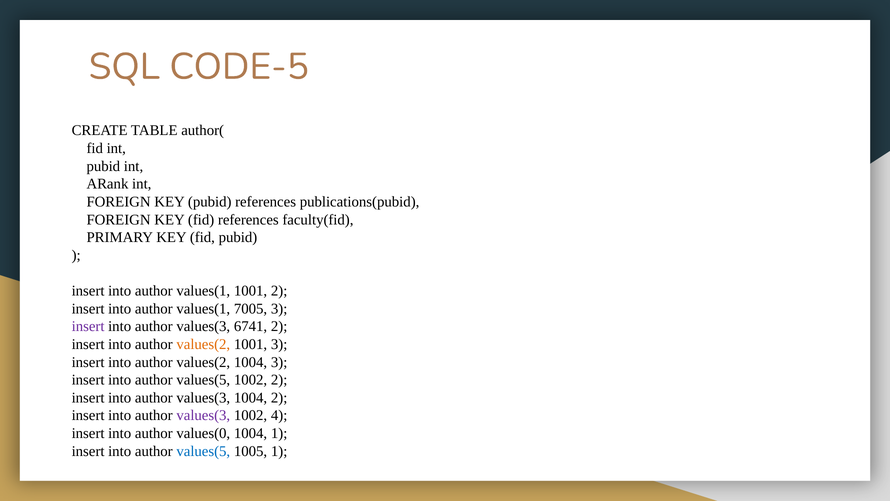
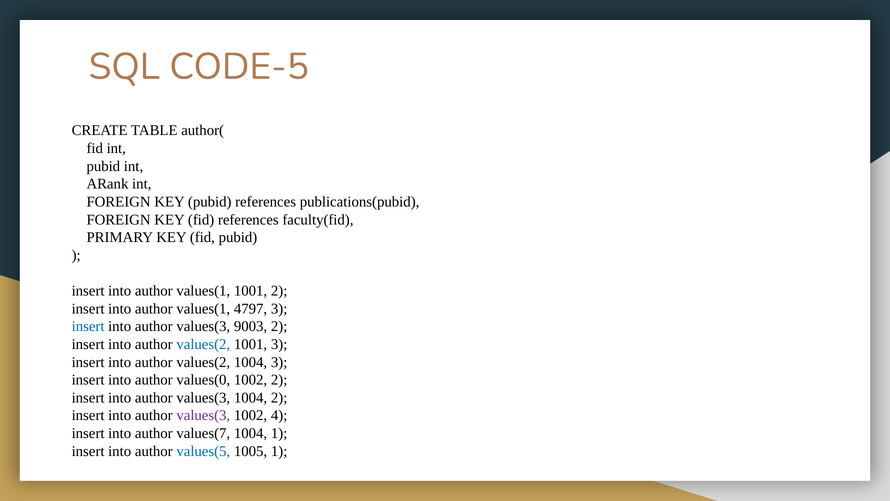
7005: 7005 -> 4797 (251, 308)
insert colour: purple -> blue (88, 326)
6741: 6741 -> 9003 (251, 326)
values(2 colour: orange -> blue (203, 344)
values(5: values(5 -> values(0 (203, 380)
values(0: values(0 -> values(7 (203, 433)
